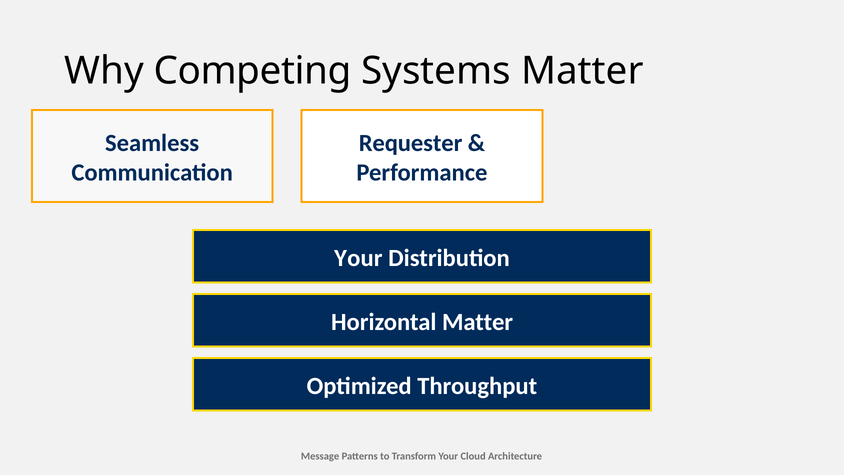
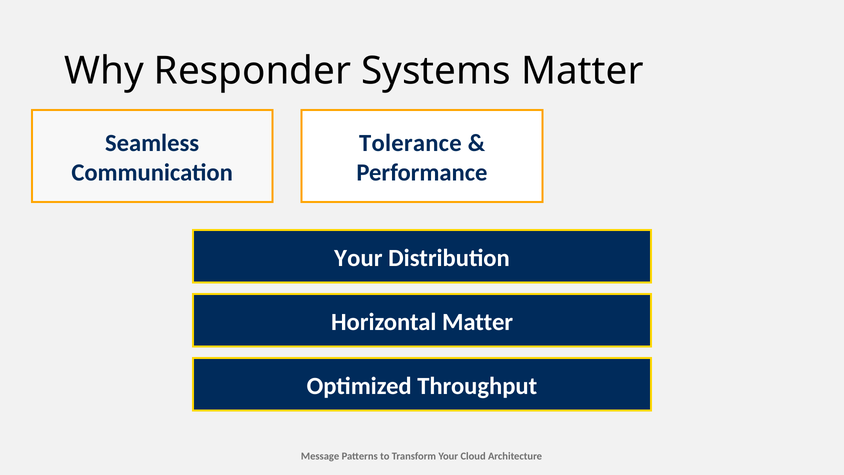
Competing: Competing -> Responder (252, 71)
Requester: Requester -> Tolerance (410, 143)
